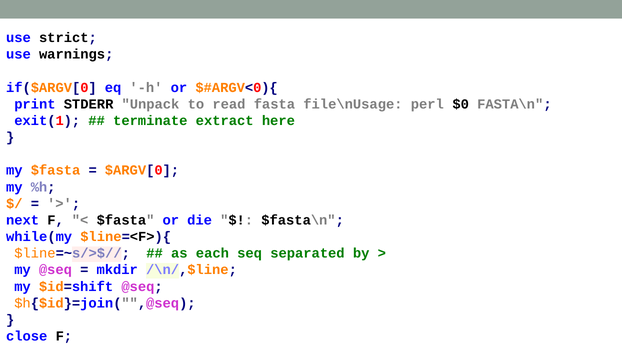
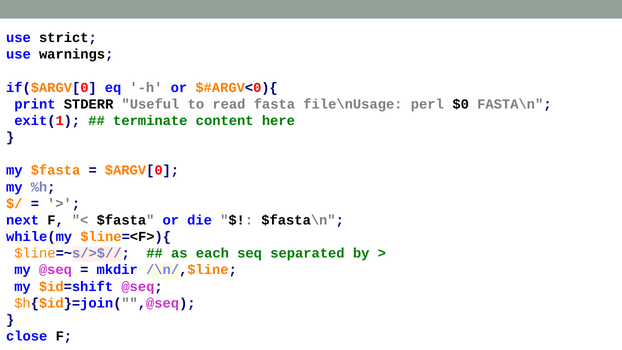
Unpack: Unpack -> Useful (150, 104)
extract: extract -> content (225, 121)
